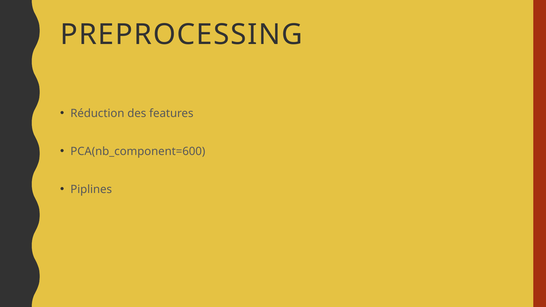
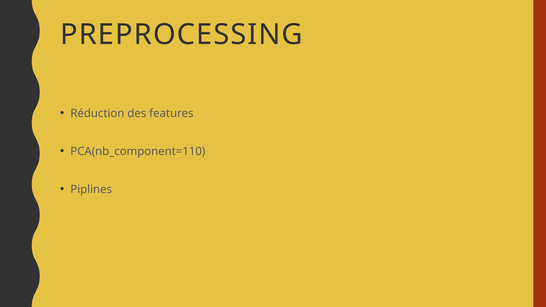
PCA(nb_component=600: PCA(nb_component=600 -> PCA(nb_component=110 (138, 151)
